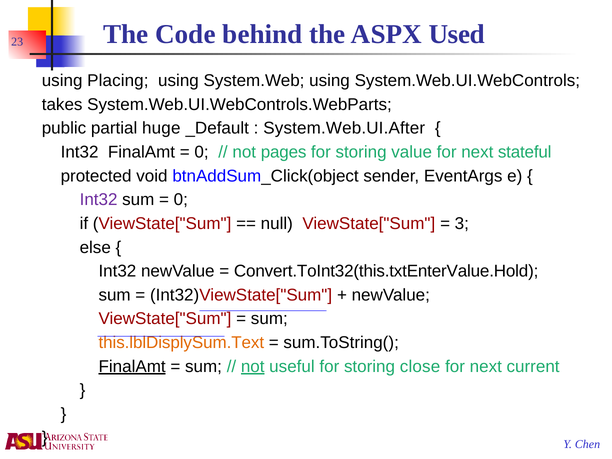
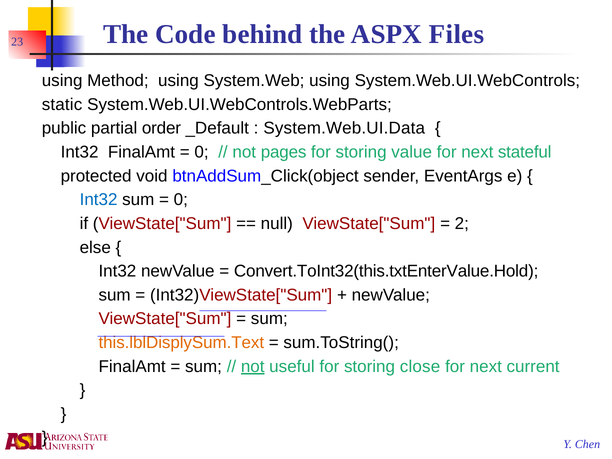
Used: Used -> Files (457, 34)
Placing: Placing -> Method (118, 81)
takes: takes -> static (62, 105)
huge: huge -> order (161, 128)
System.Web.UI.After: System.Web.UI.After -> System.Web.UI.Data (344, 128)
Int32 colour: purple -> blue (99, 200)
3: 3 -> 2 (462, 224)
FinalAmt underline: present -> none (132, 366)
